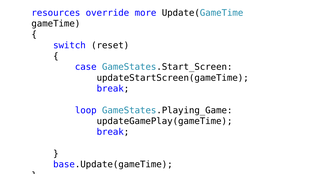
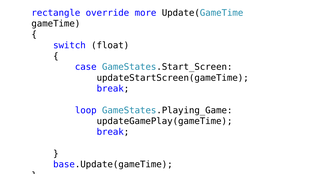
resources: resources -> rectangle (56, 13)
reset: reset -> float (110, 45)
